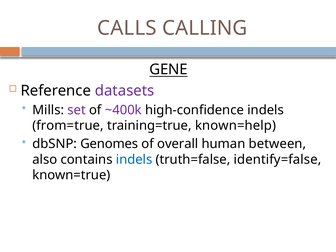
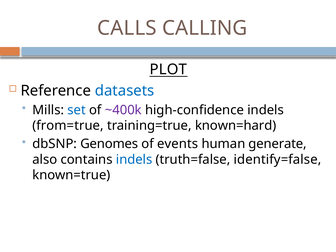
GENE: GENE -> PLOT (168, 70)
datasets colour: purple -> blue (125, 91)
set colour: purple -> blue (77, 110)
known=help: known=help -> known=hard (236, 126)
overall: overall -> events (178, 144)
between: between -> generate (278, 144)
